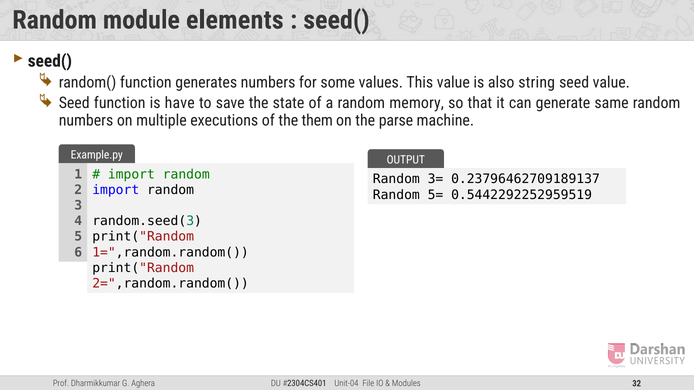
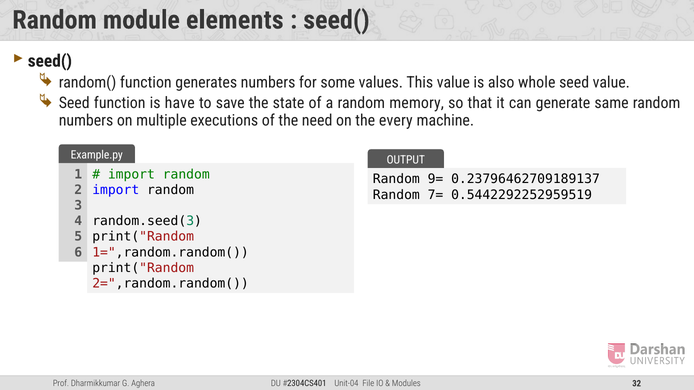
string: string -> whole (537, 83)
them: them -> need (317, 121)
parse: parse -> every (396, 121)
3=: 3= -> 9= (435, 179)
5=: 5= -> 7= (435, 195)
